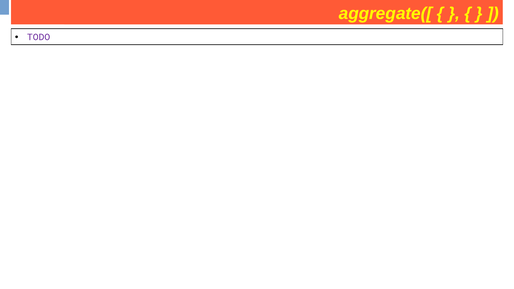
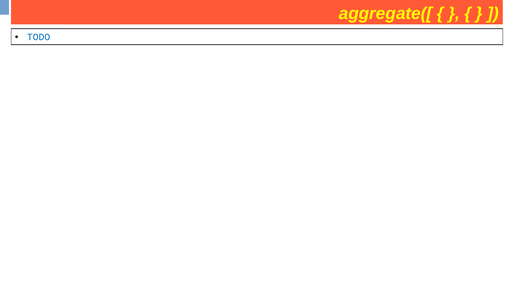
TODO colour: purple -> blue (39, 37)
